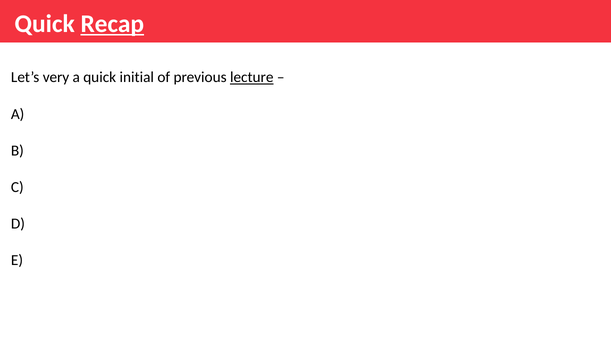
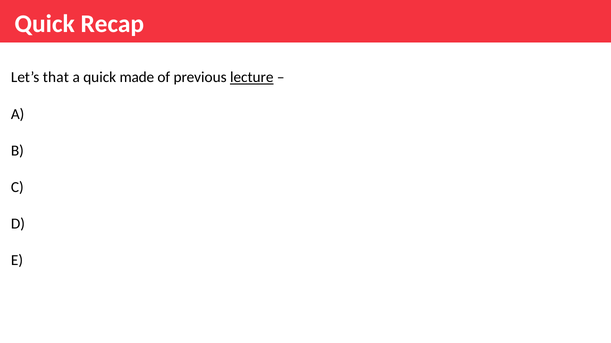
Recap underline: present -> none (112, 24)
very: very -> that (56, 78)
initial: initial -> made (137, 78)
